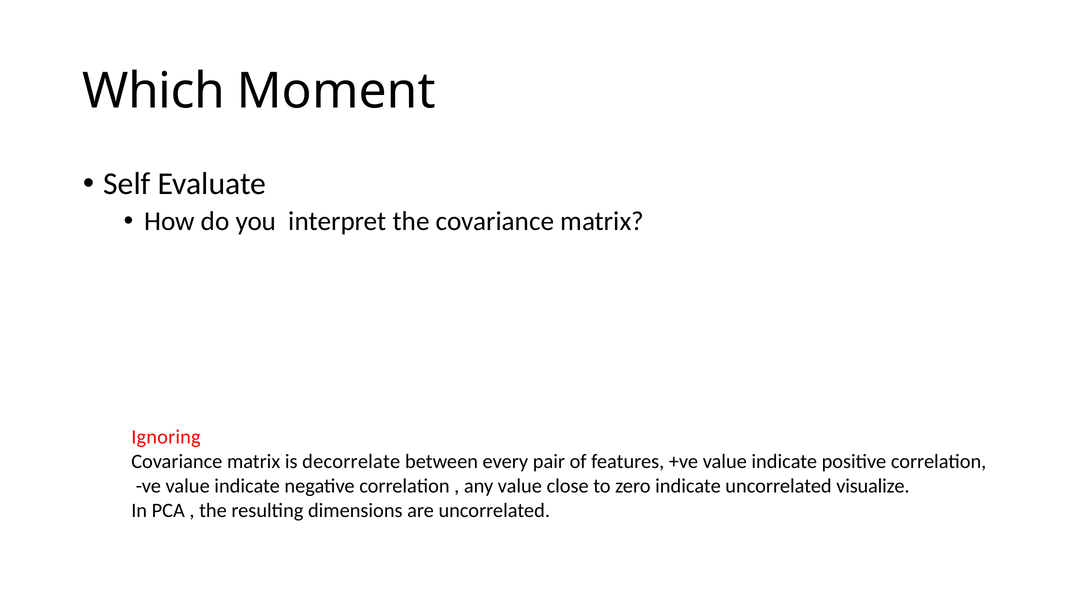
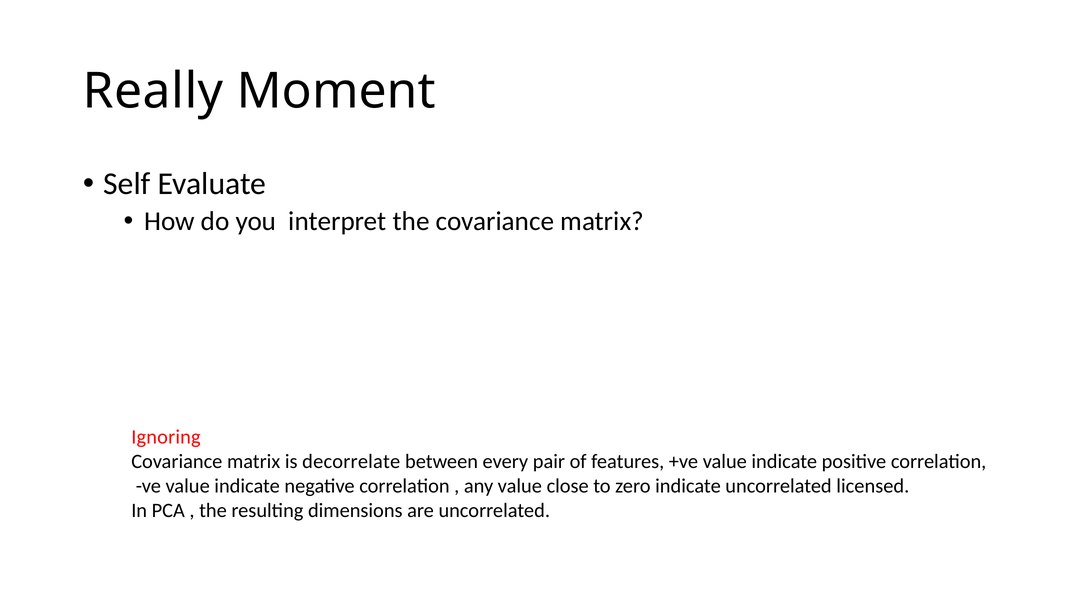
Which: Which -> Really (153, 91)
visualize: visualize -> licensed (873, 486)
